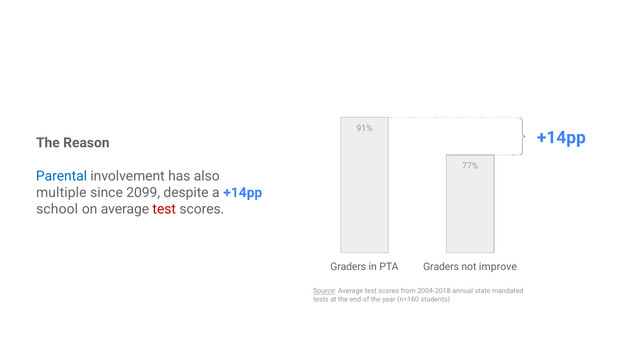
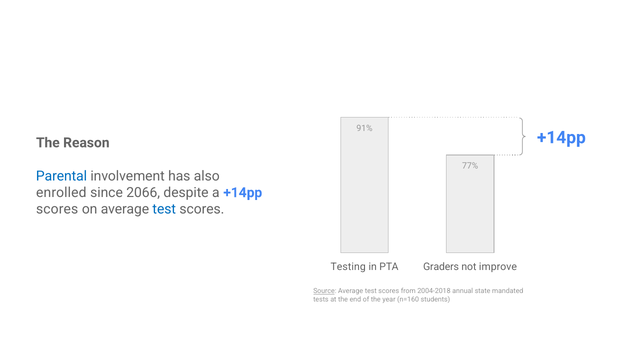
multiple: multiple -> enrolled (61, 193)
2099: 2099 -> 2066 (143, 193)
school: school -> scores (57, 209)
test colour: red -> blue (164, 209)
Graders: Graders -> Testing (348, 267)
